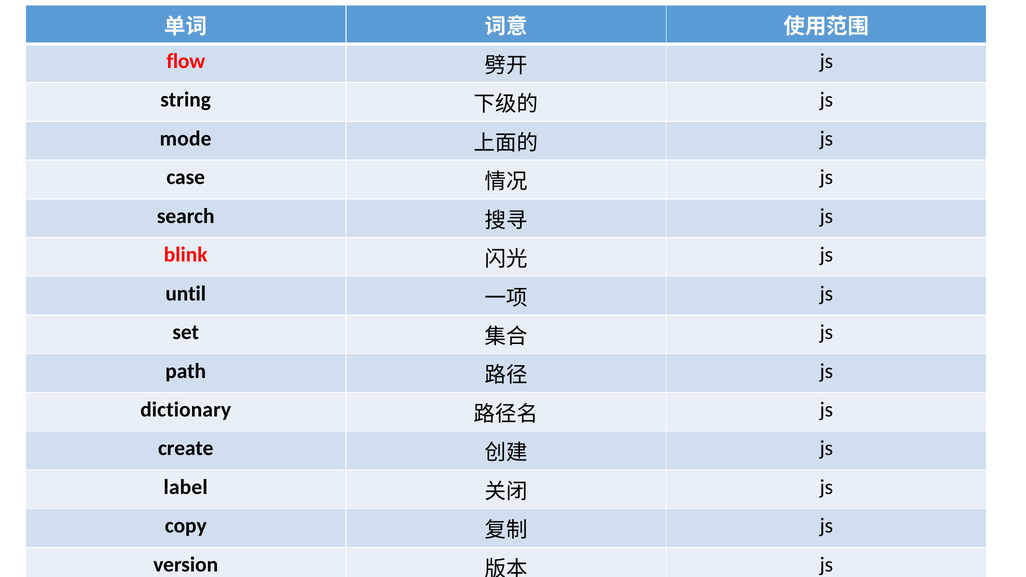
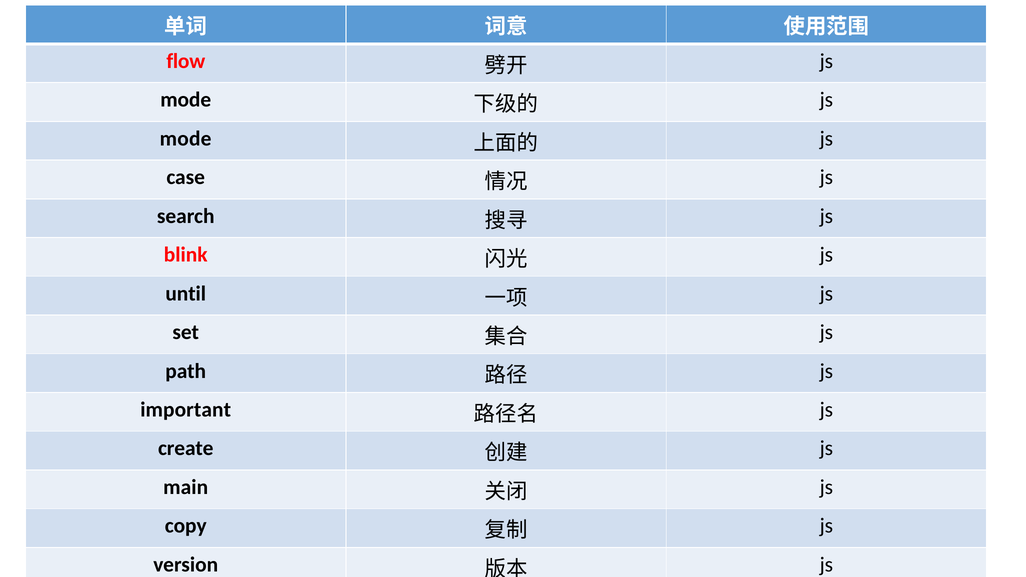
string: string -> mode (186, 100)
dictionary: dictionary -> important (186, 410)
label: label -> main (186, 487)
